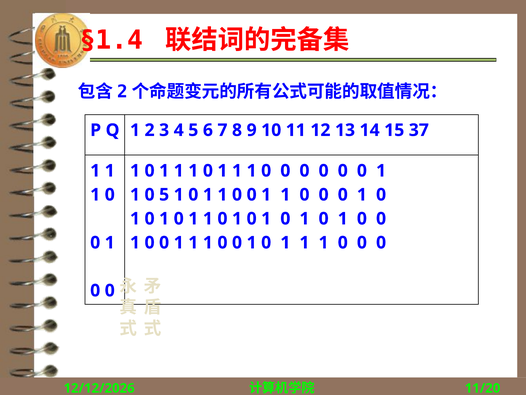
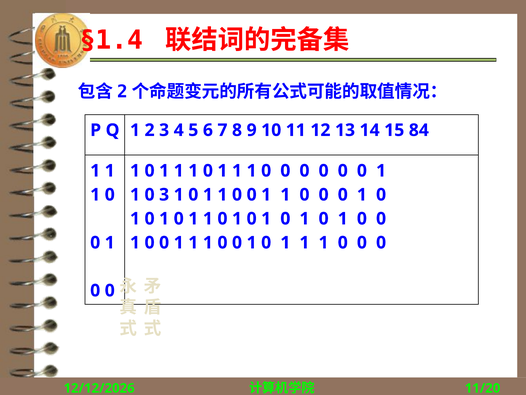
37: 37 -> 84 (419, 130)
0 5: 5 -> 3 (164, 194)
